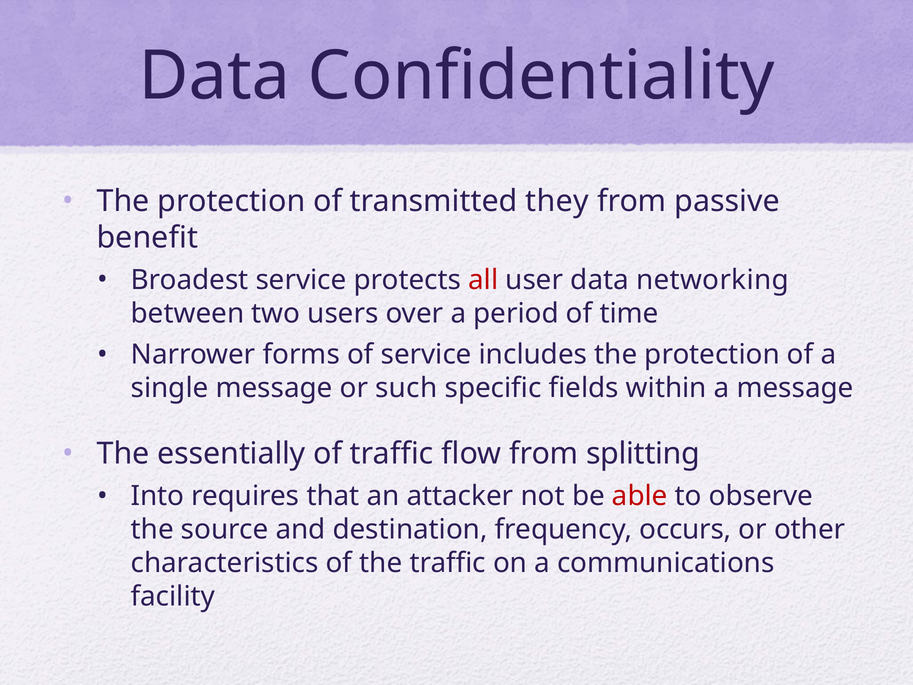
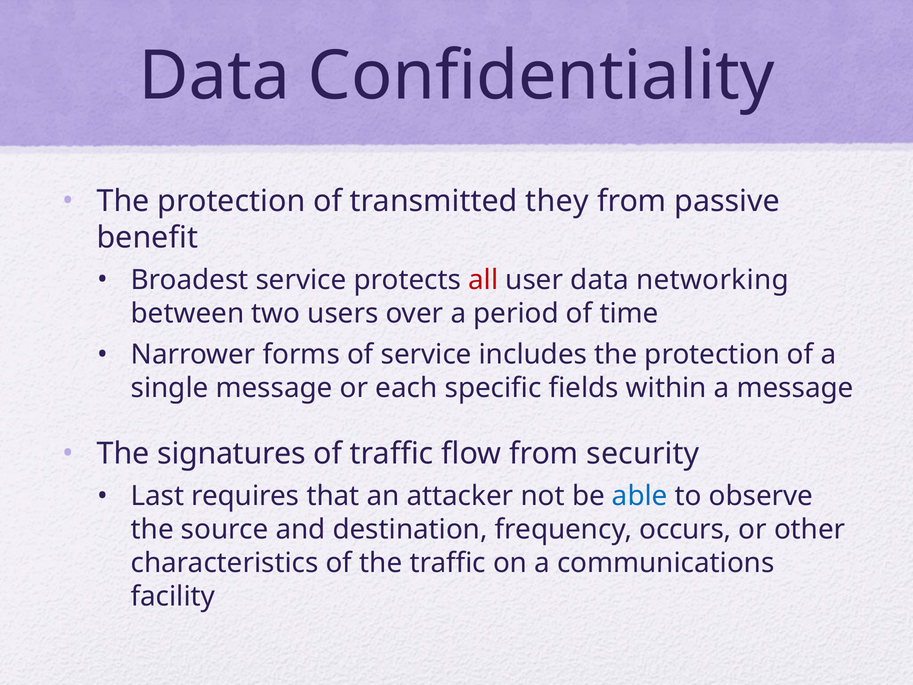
such: such -> each (406, 388)
essentially: essentially -> signatures (232, 453)
splitting: splitting -> security (643, 453)
Into: Into -> Last (158, 496)
able colour: red -> blue (640, 496)
